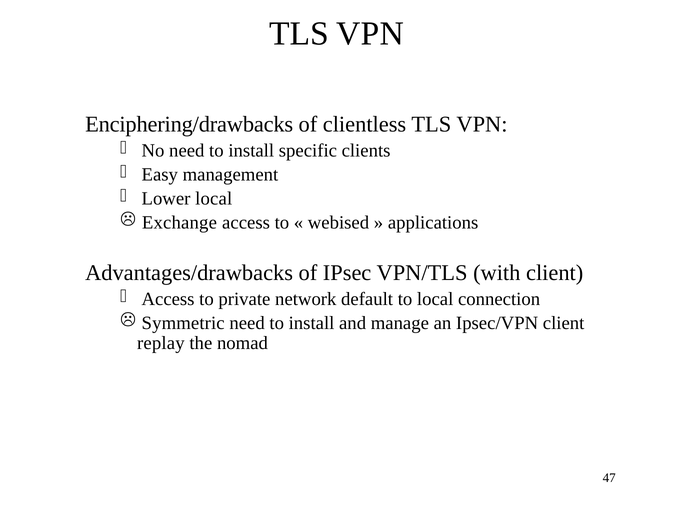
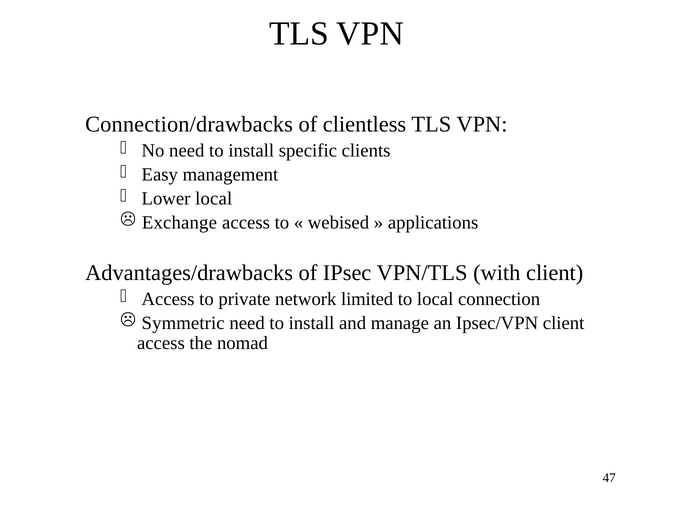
Enciphering/drawbacks: Enciphering/drawbacks -> Connection/drawbacks (189, 125)
default: default -> limited (367, 299)
replay: replay -> access (161, 343)
